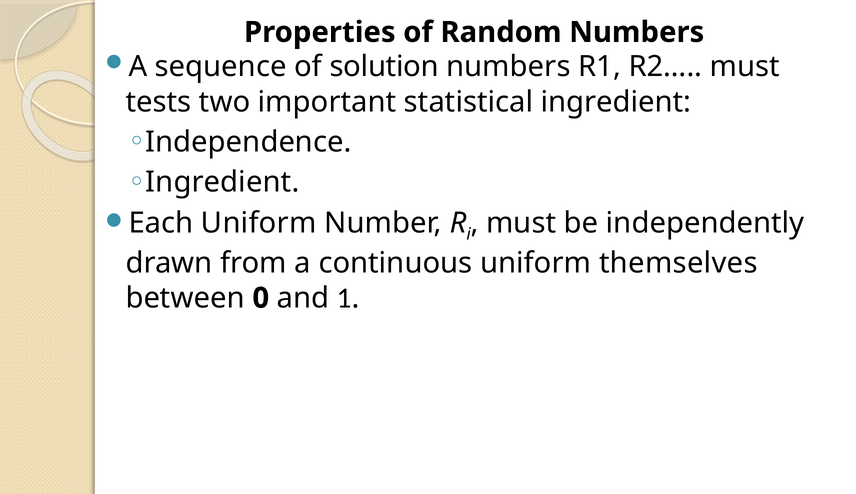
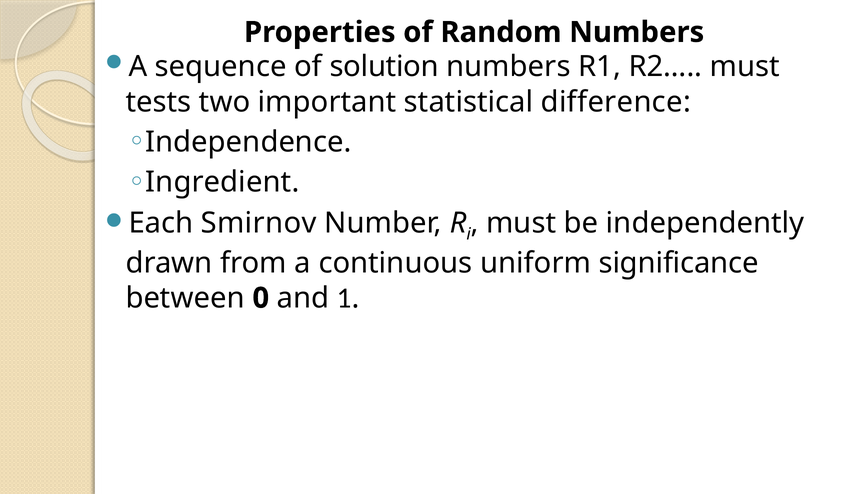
statistical ingredient: ingredient -> difference (616, 102)
Each Uniform: Uniform -> Smirnov (259, 223)
themselves: themselves -> significance (679, 263)
